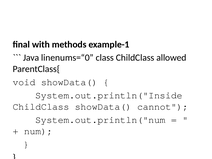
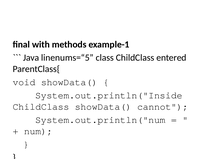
linenums=“0: linenums=“0 -> linenums=“5 (67, 58)
allowed: allowed -> entered (171, 58)
